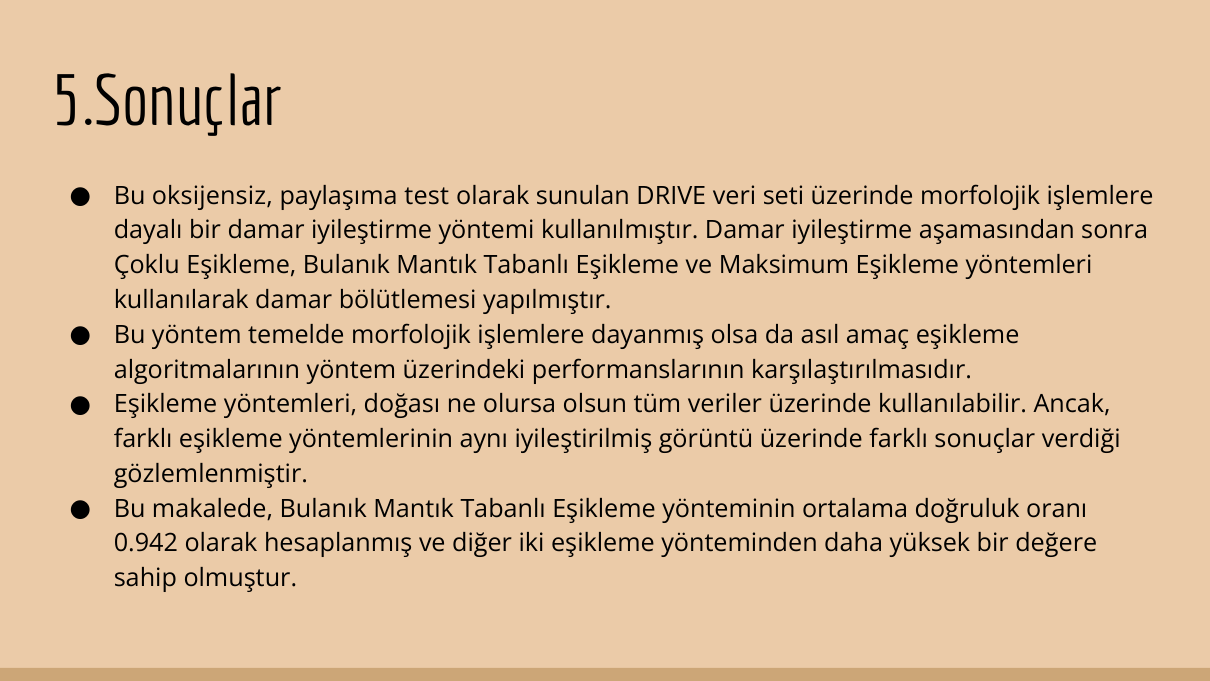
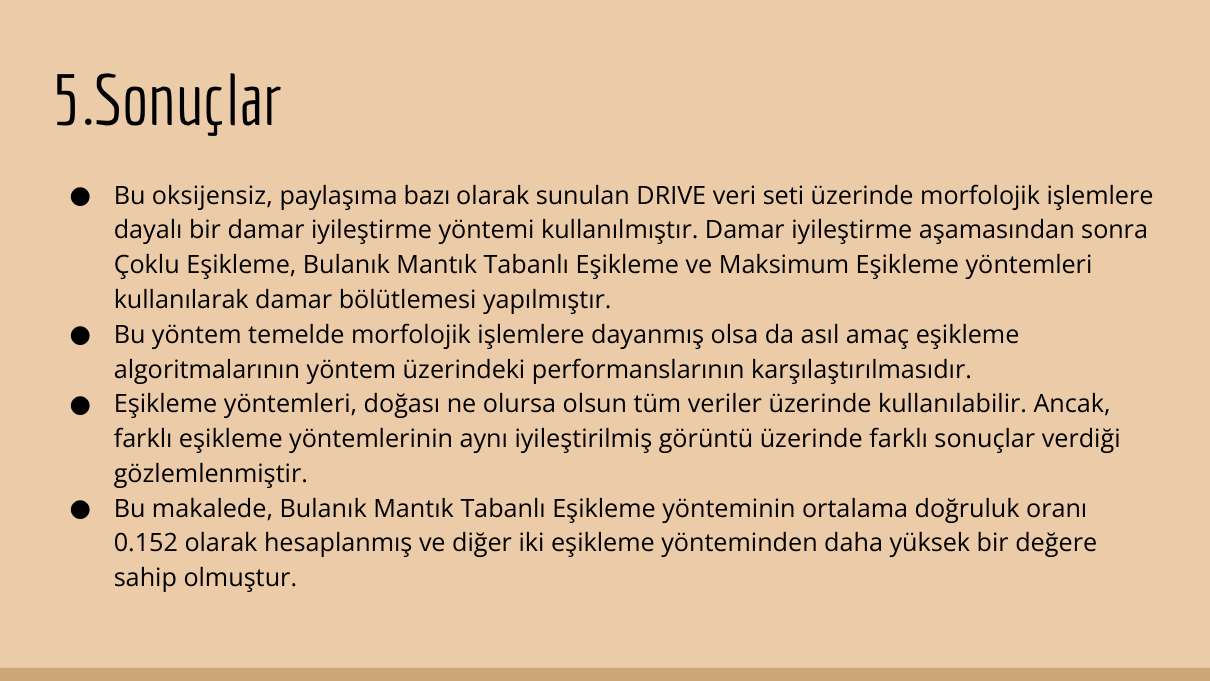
test: test -> bazı (427, 196)
0.942: 0.942 -> 0.152 (146, 543)
